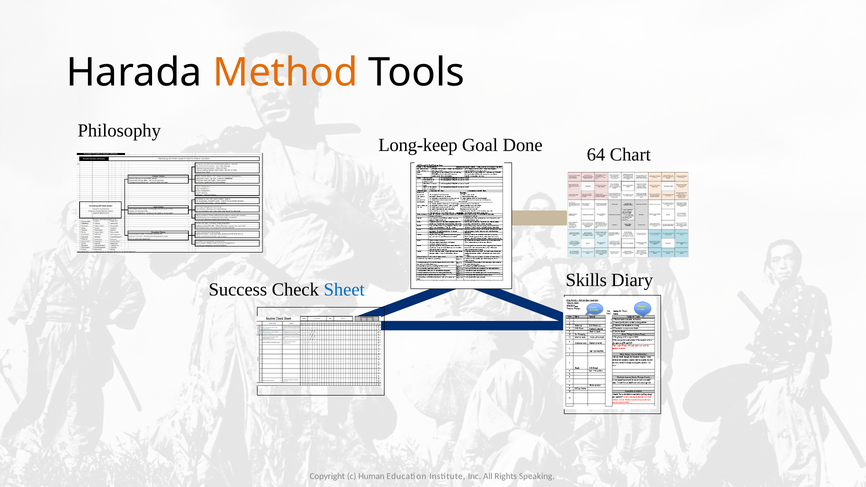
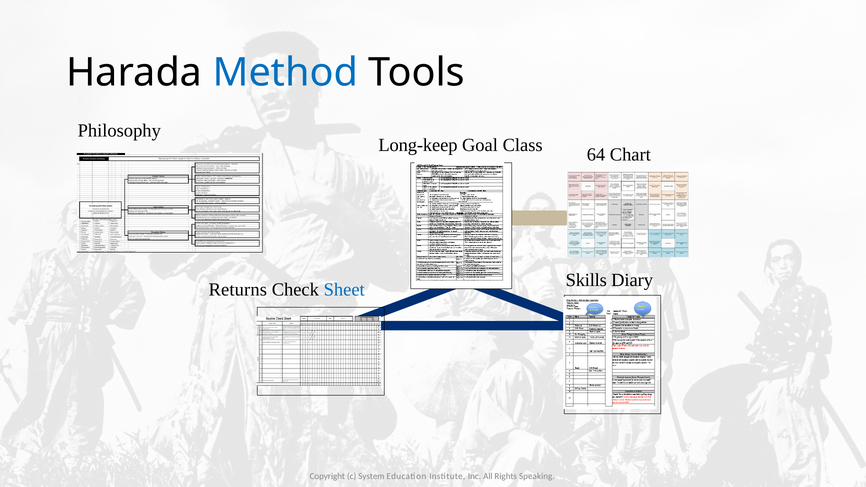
Method colour: orange -> blue (285, 73)
Done: Done -> Class (523, 145)
Success: Success -> Returns (238, 290)
Human: Human -> System (371, 476)
